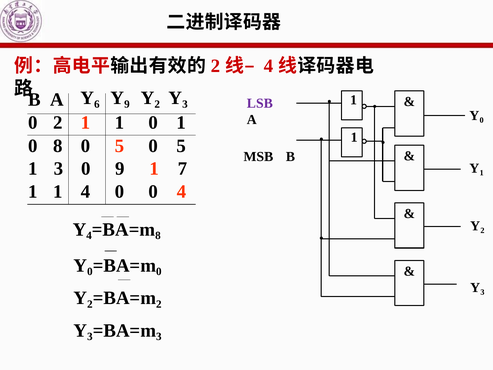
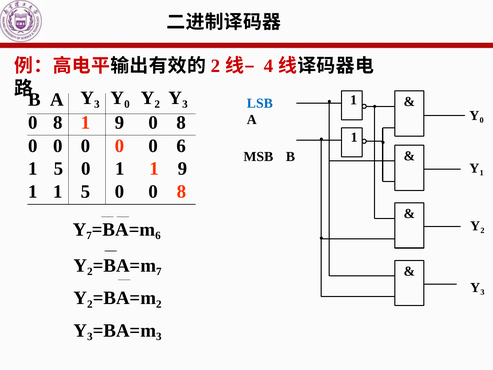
6: 6 -> 3 (97, 104)
9: 9 -> 0 (127, 104)
LSB colour: purple -> blue (260, 103)
2: 2 -> 8 (58, 122)
1: 1 -> 9 (120, 122)
1: 1 -> 8 (181, 122)
8: 8 -> 0 (58, 146)
5: 5 -> 0 (120, 146)
5: 5 -> 6 (181, 146)
3: 3 -> 5 (58, 169)
0 9: 9 -> 1 (120, 169)
7: 7 -> 9 (182, 169)
1 1 4: 4 -> 5 (86, 192)
0 0 4: 4 -> 8 (181, 192)
4: 4 -> 7 (89, 235)
8: 8 -> 6 (158, 235)
0: 0 -> 2 (90, 271)
0: 0 -> 7 (159, 271)
